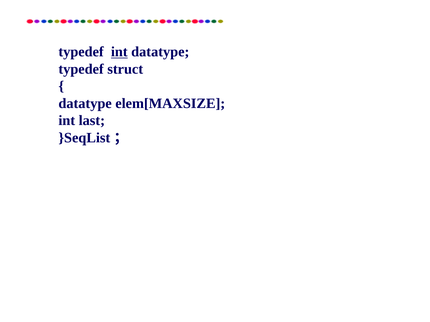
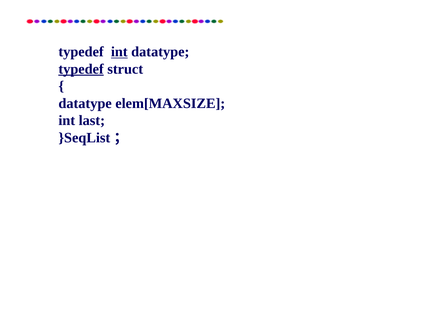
typedef underline: none -> present (81, 69)
